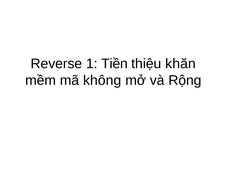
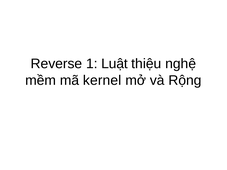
Tiền: Tiền -> Luật (115, 64)
khăn: khăn -> nghệ (181, 64)
không: không -> kernel (102, 80)
